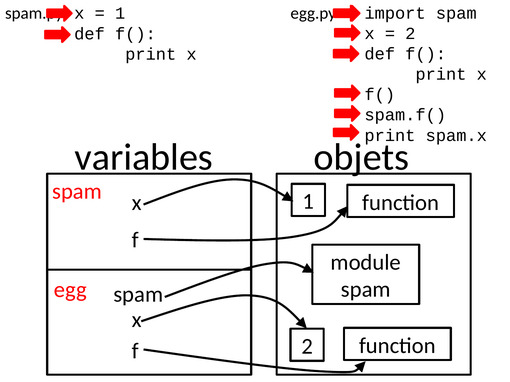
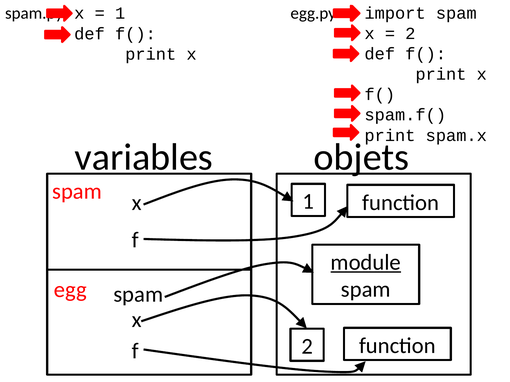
module underline: none -> present (366, 263)
